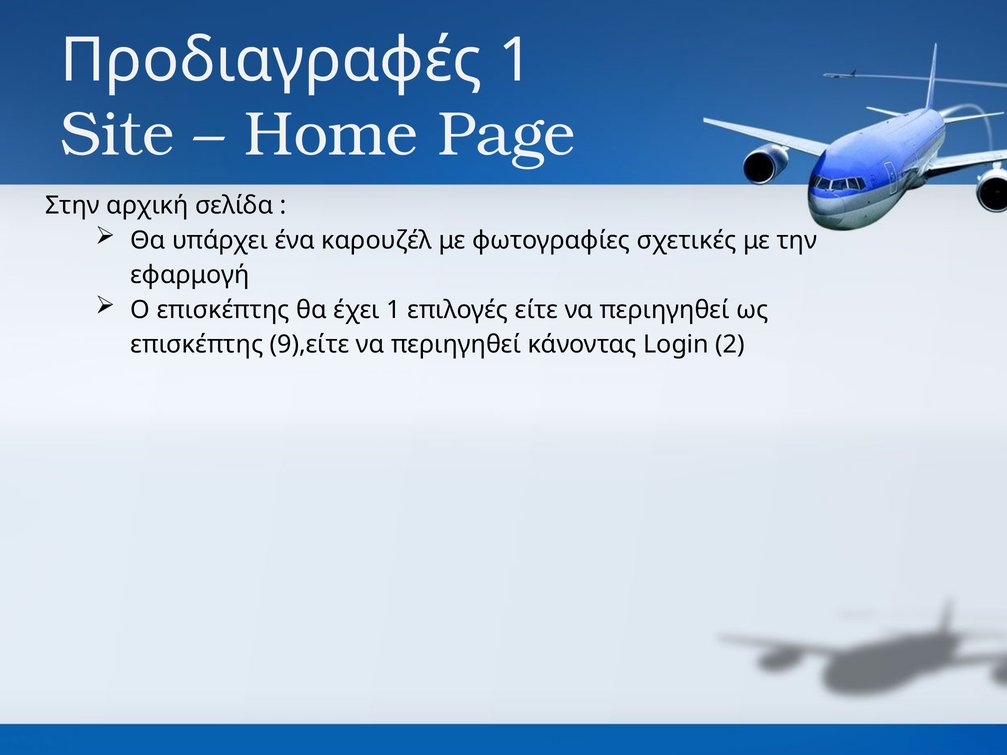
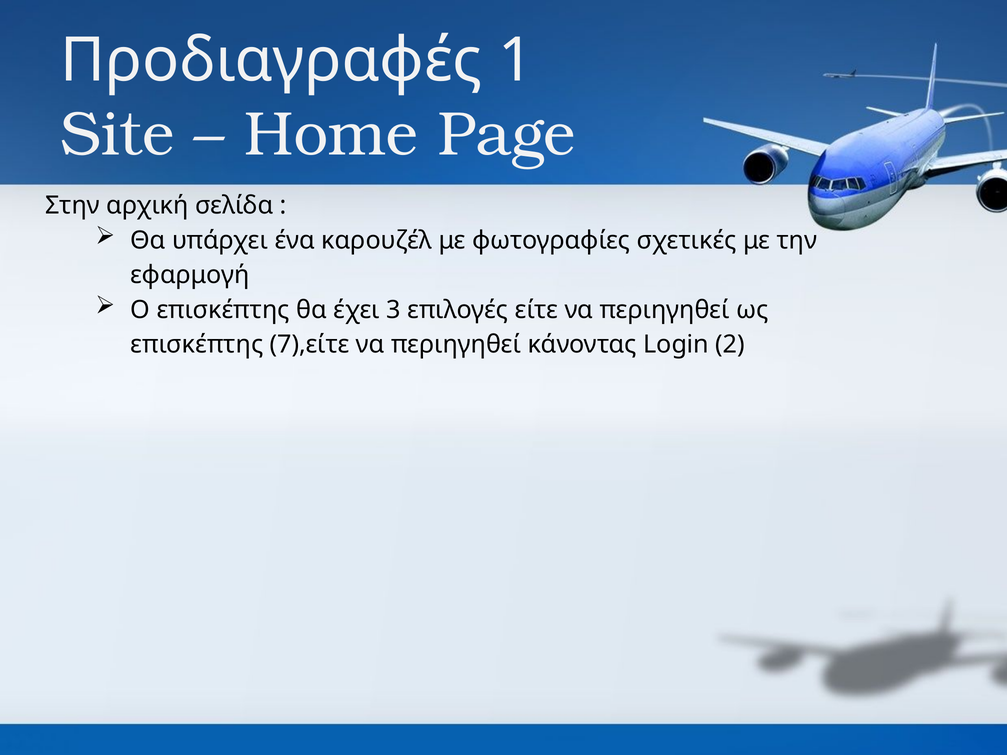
έχει 1: 1 -> 3 (394, 310)
9),είτε: 9),είτε -> 7),είτε (310, 345)
